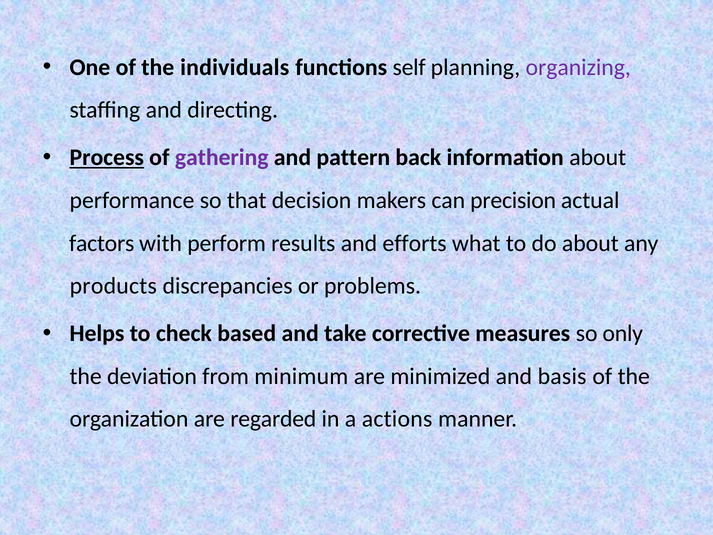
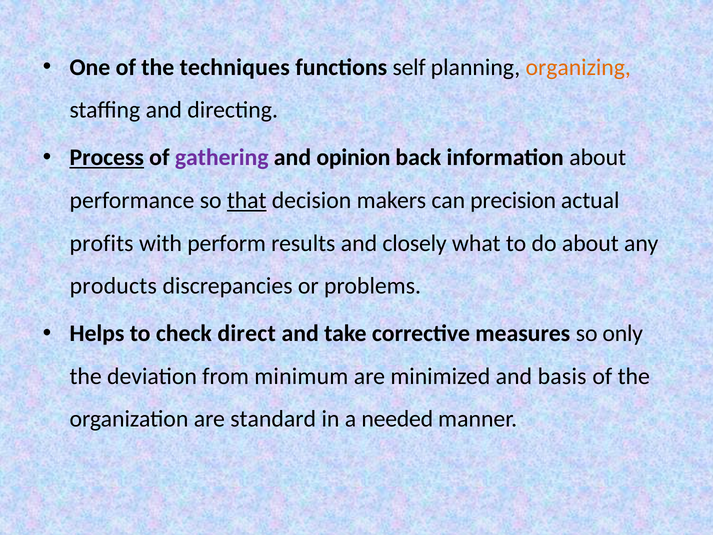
individuals: individuals -> techniques (235, 67)
organizing colour: purple -> orange (578, 67)
pattern: pattern -> opinion (353, 157)
that underline: none -> present (247, 200)
factors: factors -> profits (102, 243)
efforts: efforts -> closely (415, 243)
based: based -> direct (247, 333)
regarded: regarded -> standard (273, 419)
actions: actions -> needed (397, 419)
